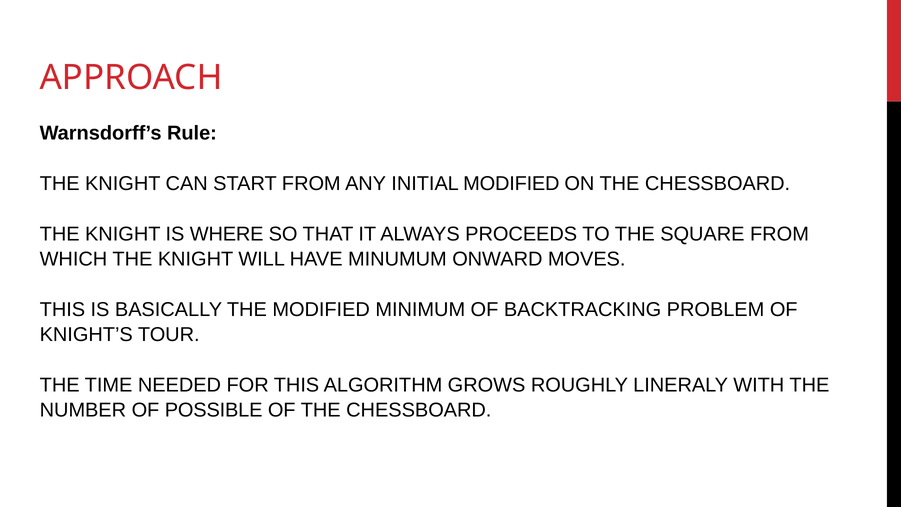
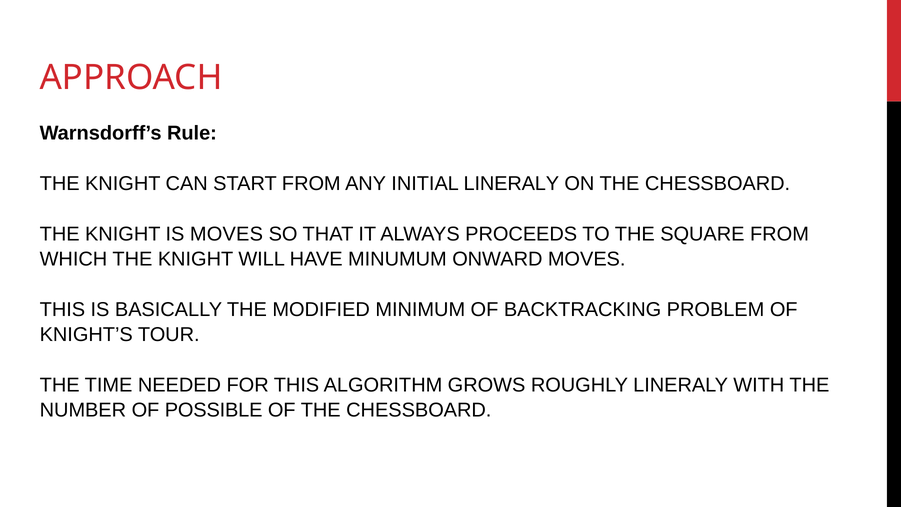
INITIAL MODIFIED: MODIFIED -> LINERALY (511, 184)
IS WHERE: WHERE -> MOVES (226, 234)
